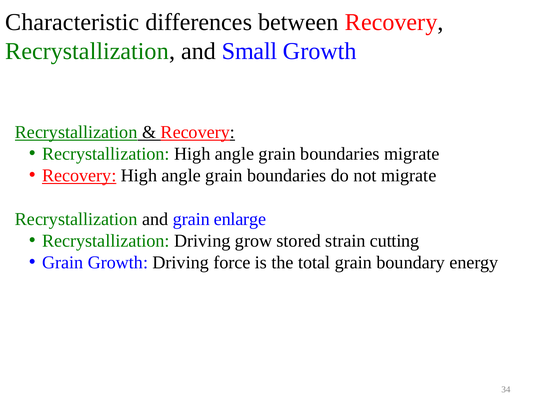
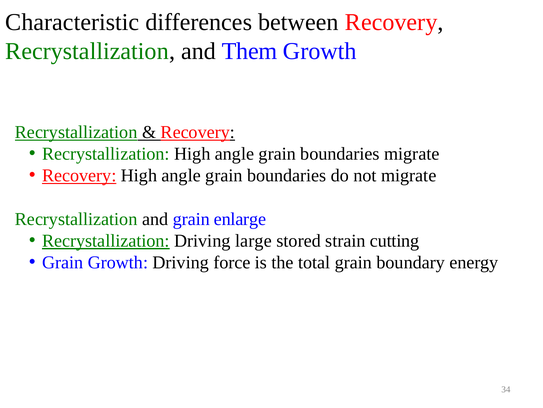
Small: Small -> Them (250, 51)
Recrystallization underline: none -> present (106, 240)
grow: grow -> large (253, 240)
